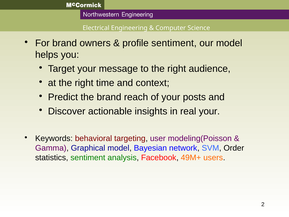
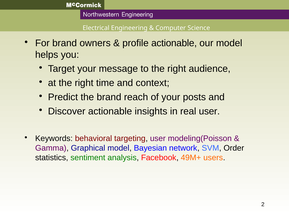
profile sentiment: sentiment -> actionable (174, 43)
real your: your -> user (209, 111)
